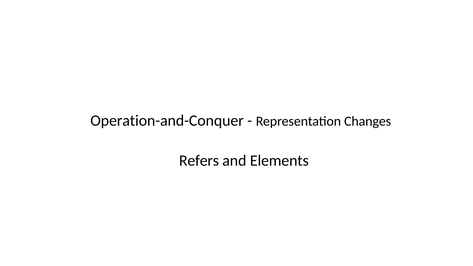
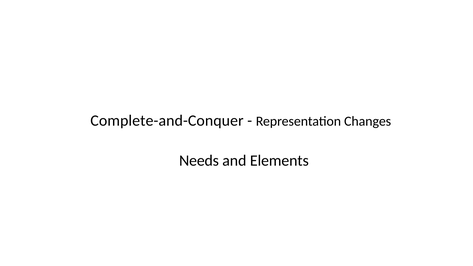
Operation-and-Conquer: Operation-and-Conquer -> Complete-and-Conquer (167, 121)
Refers: Refers -> Needs (199, 161)
